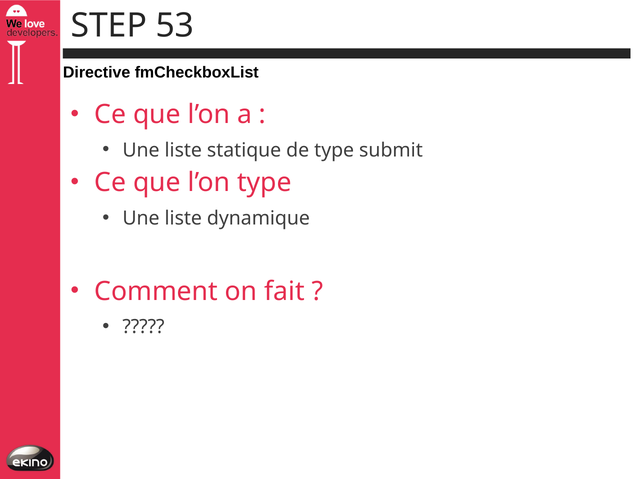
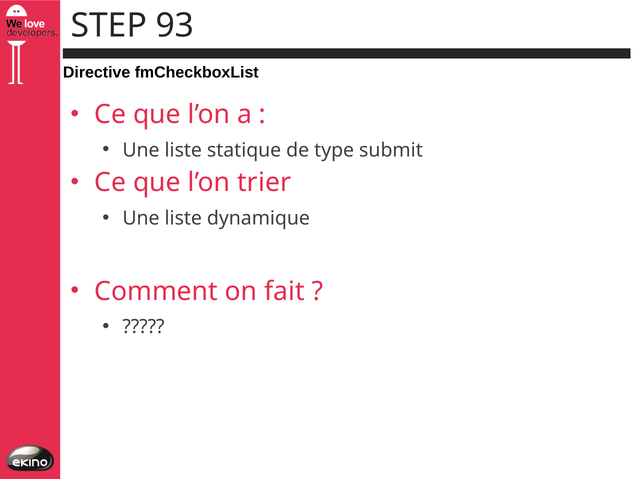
53: 53 -> 93 (175, 26)
l’on type: type -> trier (264, 182)
